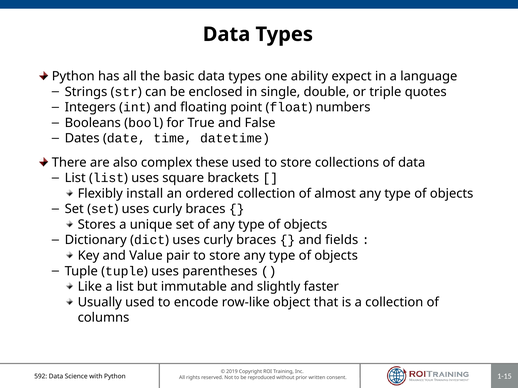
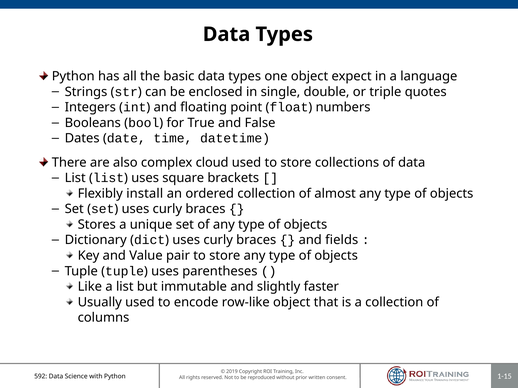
one ability: ability -> object (310, 76)
these: these -> cloud (212, 163)
